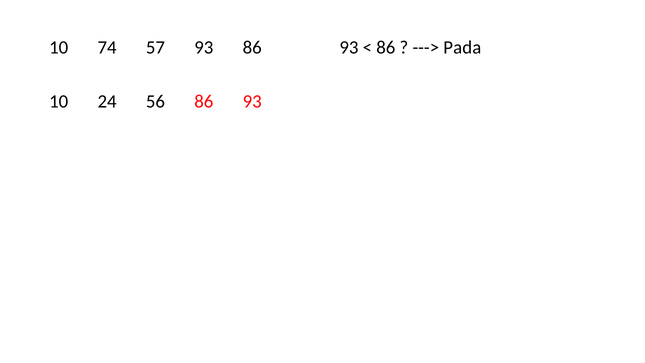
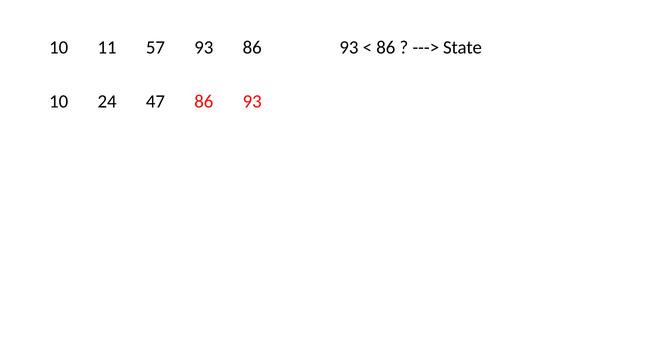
74: 74 -> 11 (107, 47)
Pada: Pada -> State (462, 47)
56: 56 -> 47 (155, 102)
